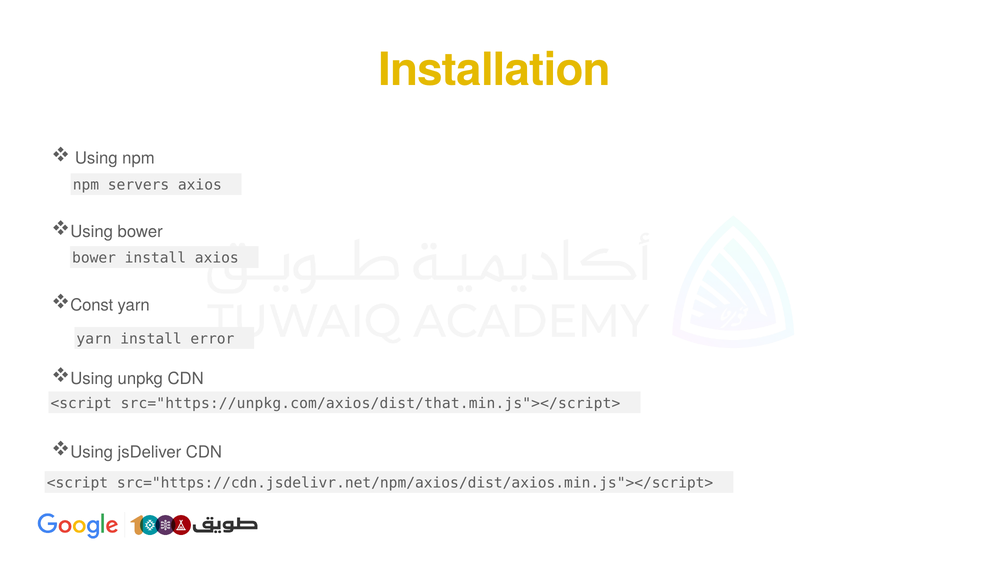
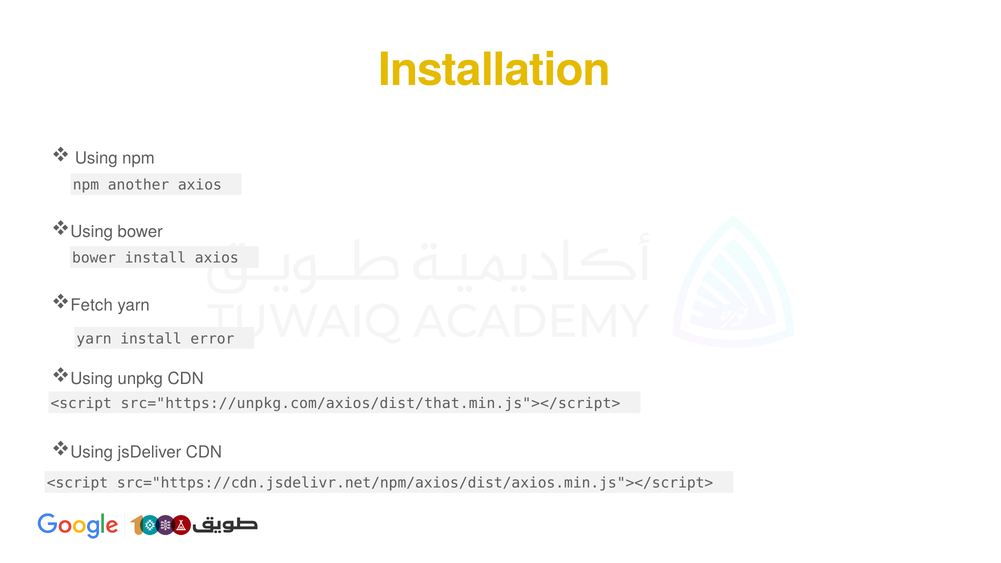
servers: servers -> another (139, 185)
Const: Const -> Fetch (92, 305)
